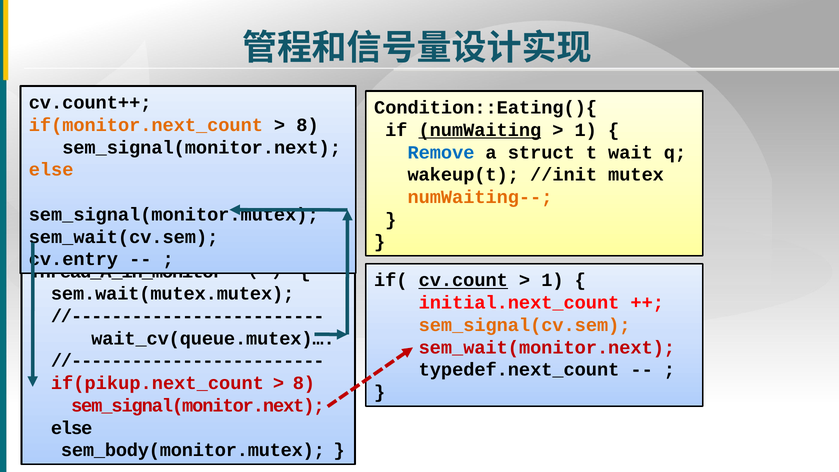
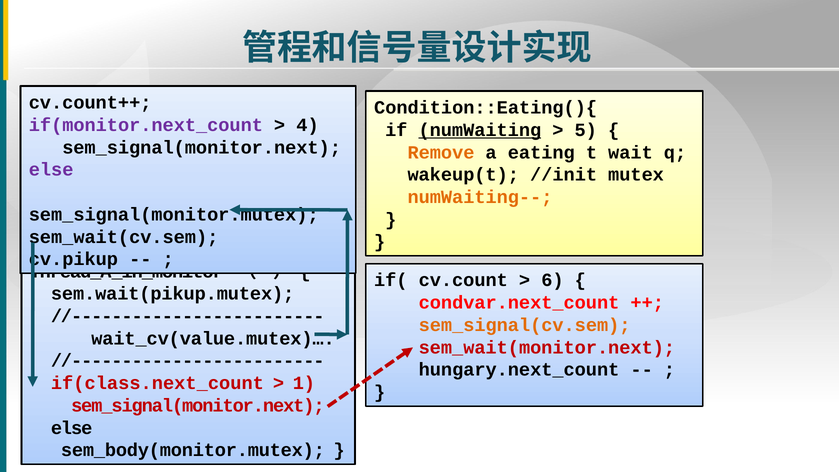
if(monitor.next_count colour: orange -> purple (146, 125)
8: 8 -> 4 (308, 125)
1: 1 -> 5 (586, 130)
Remove colour: blue -> orange (441, 152)
struct: struct -> eating (541, 152)
else colour: orange -> purple (51, 170)
cv.entry: cv.entry -> cv.pikup (73, 259)
cv.count underline: present -> none (463, 280)
1: 1 -> 6 (552, 280)
sem.wait(mutex.mutex: sem.wait(mutex.mutex -> sem.wait(pikup.mutex (173, 294)
initial.next_count: initial.next_count -> condvar.next_count (519, 303)
wait_cv(queue.mutex)…: wait_cv(queue.mutex)… -> wait_cv(value.mutex)… (213, 338)
typedef.next_count: typedef.next_count -> hungary.next_count (519, 370)
if(pikup.next_count: if(pikup.next_count -> if(class.next_count (157, 383)
8: 8 -> 1 (304, 383)
